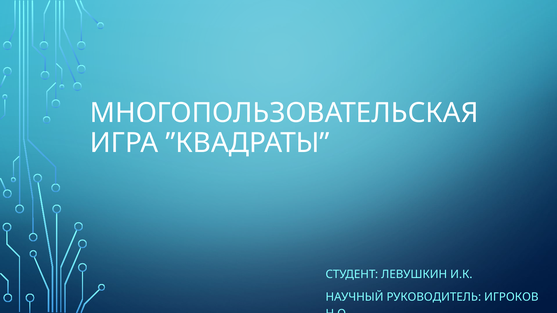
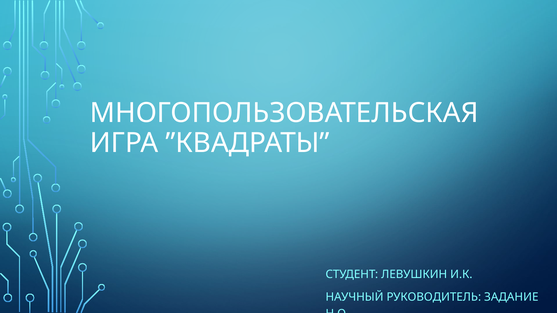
ИГРОКОВ: ИГРОКОВ -> ЗАДАНИЕ (511, 297)
